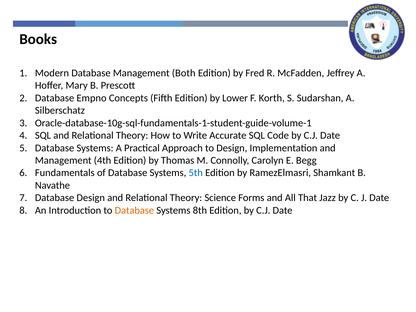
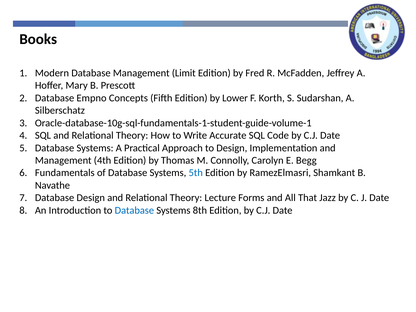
Both: Both -> Limit (184, 73)
Science: Science -> Lecture (220, 198)
Database colour: orange -> blue (134, 210)
